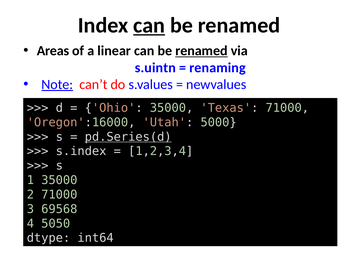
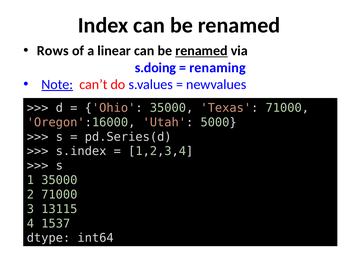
can underline: present -> none (149, 25)
Areas: Areas -> Rows (53, 51)
s.uintn: s.uintn -> s.doing (155, 68)
pd.Series(d underline: present -> none (128, 137)
69568: 69568 -> 13115 (59, 209)
5050: 5050 -> 1537 (56, 223)
